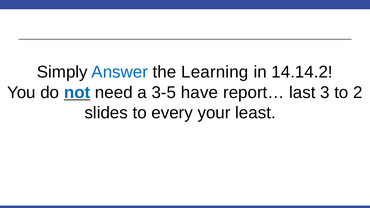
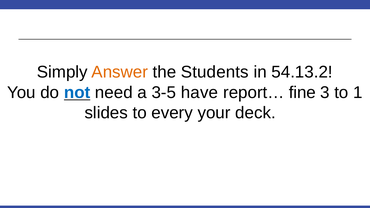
Answer colour: blue -> orange (120, 72)
Learning: Learning -> Students (215, 72)
14.14.2: 14.14.2 -> 54.13.2 (302, 72)
last: last -> fine (302, 93)
2: 2 -> 1 (358, 93)
least: least -> deck (255, 113)
